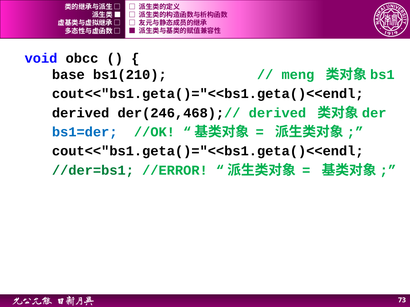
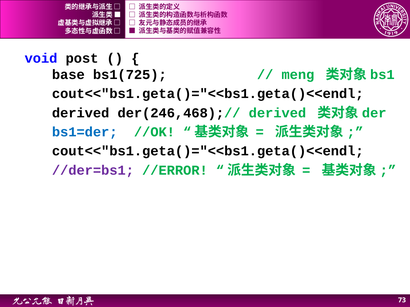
obcc: obcc -> post (82, 58)
bs1(210: bs1(210 -> bs1(725 (130, 75)
//der=bs1 colour: green -> purple (93, 170)
